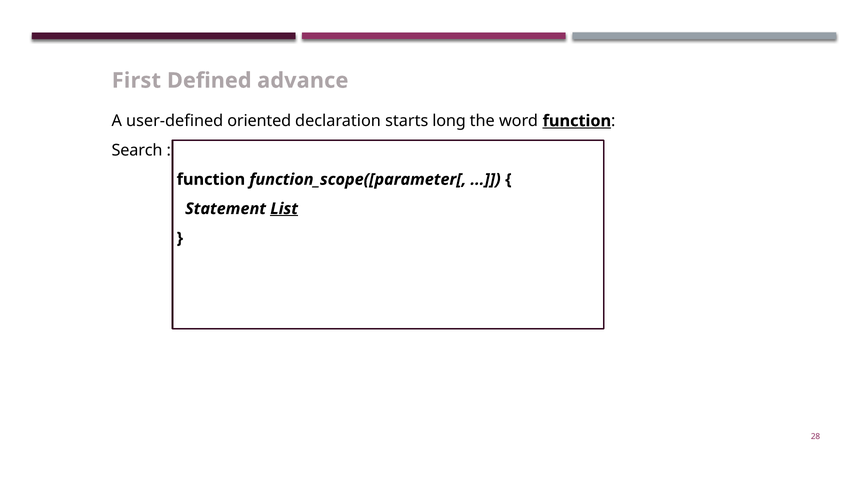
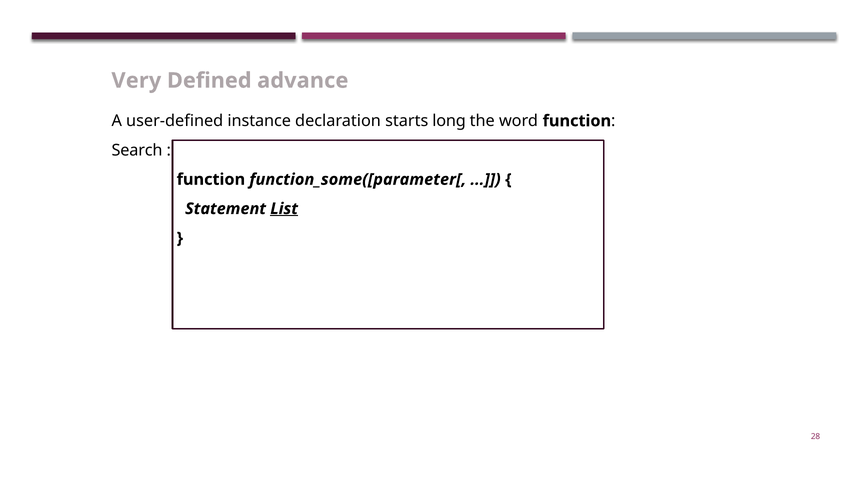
First: First -> Very (136, 81)
oriented: oriented -> instance (259, 121)
function underline: present -> none (577, 121)
function_scope([parameter[: function_scope([parameter[ -> function_some([parameter[ (358, 180)
